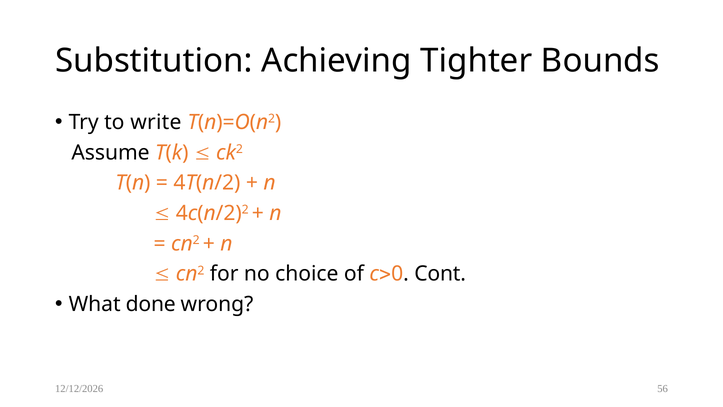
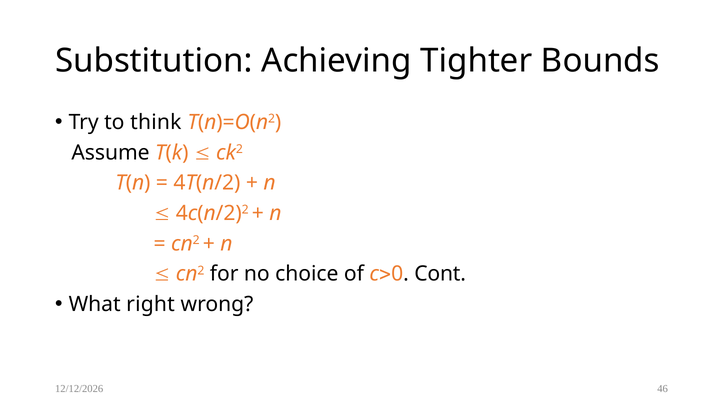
write: write -> think (156, 122)
done: done -> right (151, 304)
56: 56 -> 46 (663, 388)
